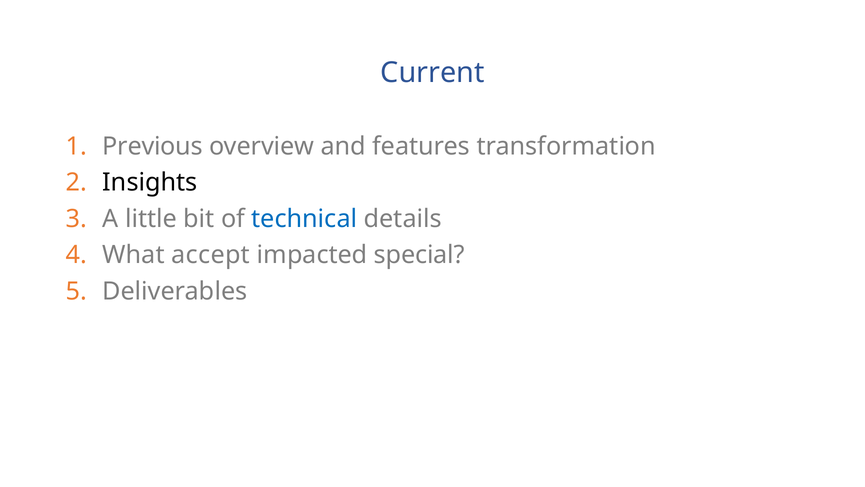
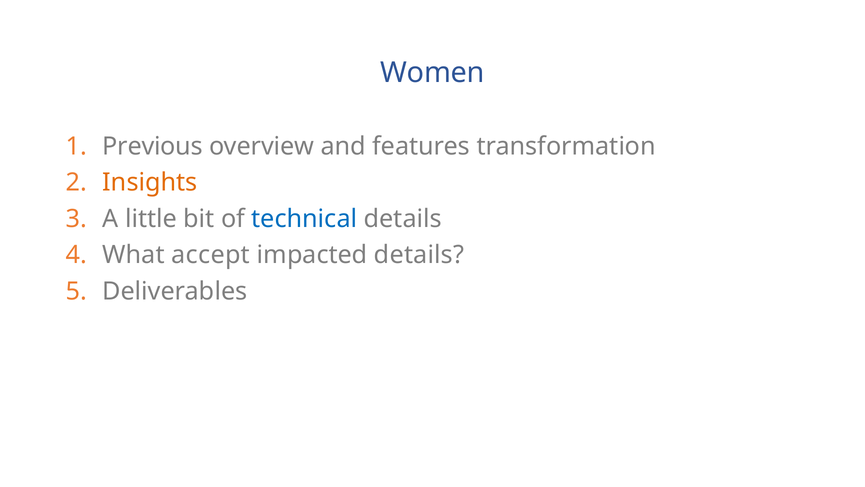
Current: Current -> Women (433, 73)
Insights colour: black -> orange (150, 182)
impacted special: special -> details (419, 255)
